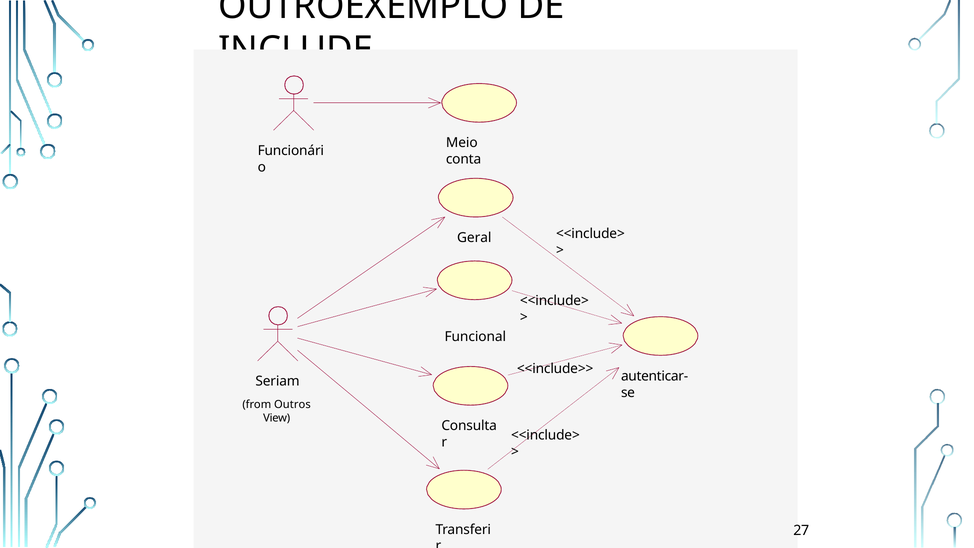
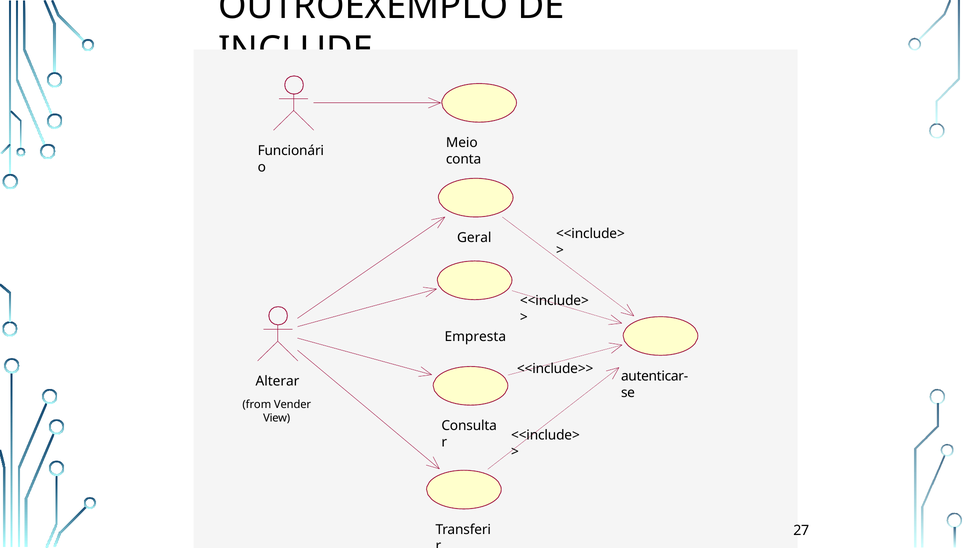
Funcional: Funcional -> Empresta (475, 337)
Seriam: Seriam -> Alterar (277, 381)
Outros: Outros -> Vender (293, 405)
